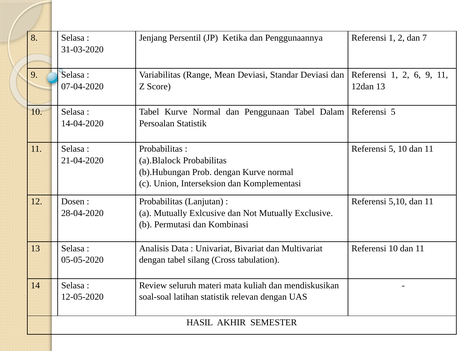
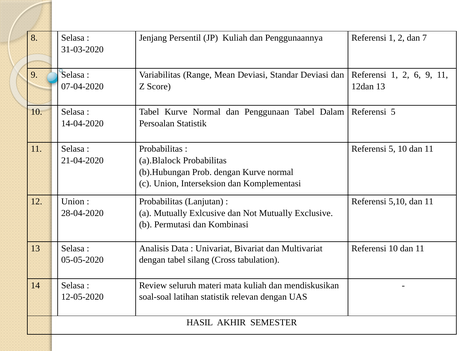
JP Ketika: Ketika -> Kuliah (235, 38)
12 Dosen: Dosen -> Union (73, 202)
